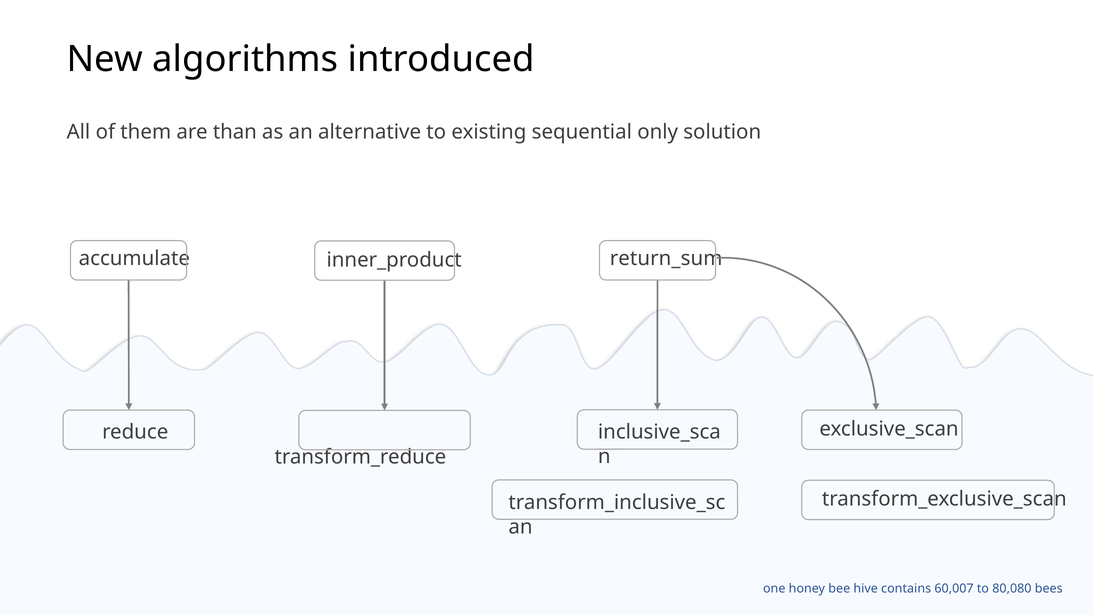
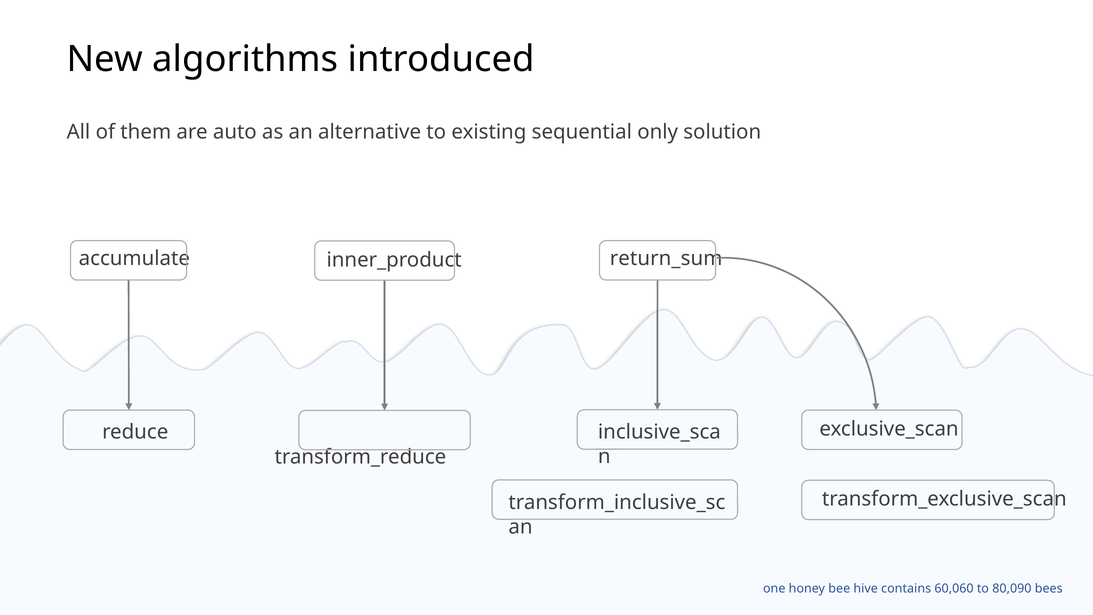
than: than -> auto (235, 132)
60,007: 60,007 -> 60,060 (954, 588)
80,080: 80,080 -> 80,090 (1012, 588)
